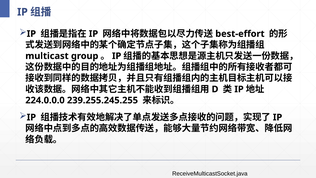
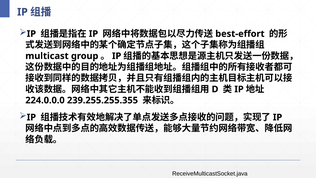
239.255.245.255: 239.255.245.255 -> 239.255.255.355 (102, 100)
